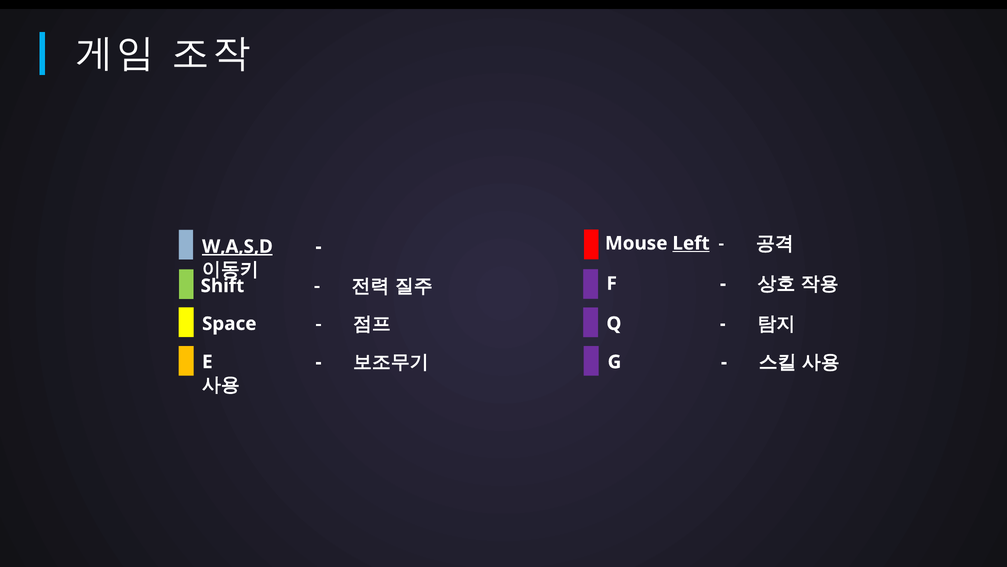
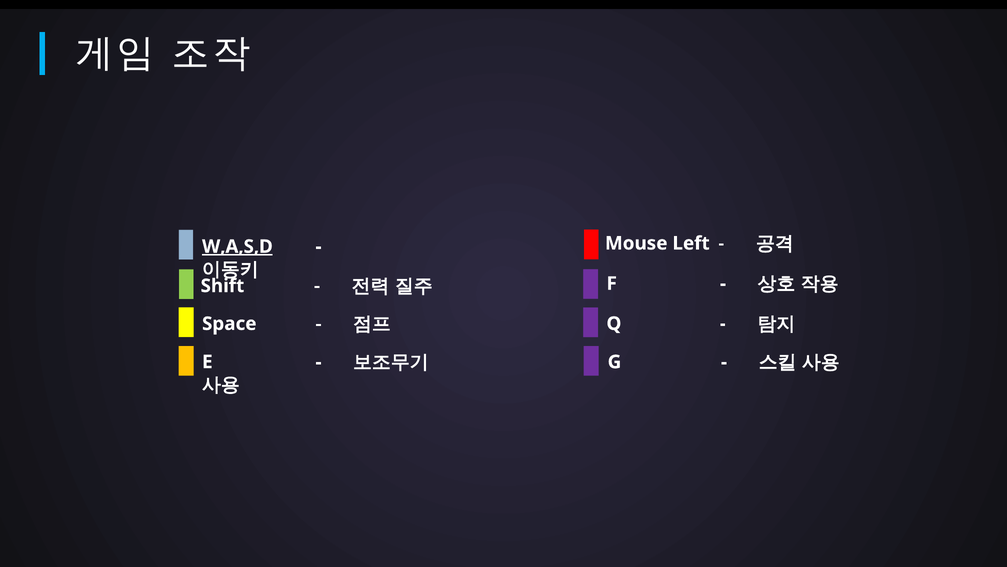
Left underline: present -> none (691, 243)
